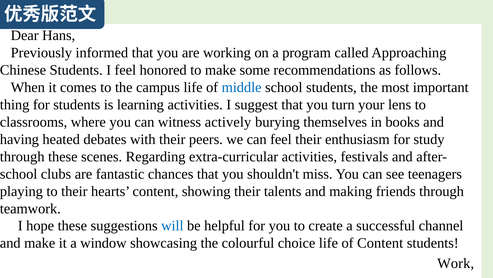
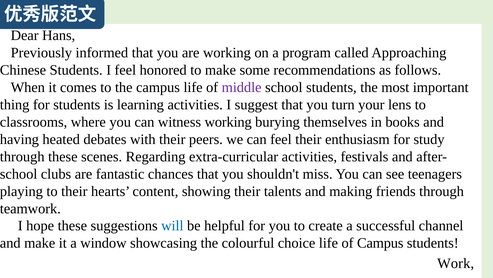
middle colour: blue -> purple (242, 87)
witness actively: actively -> working (228, 122)
of Content: Content -> Campus (380, 243)
